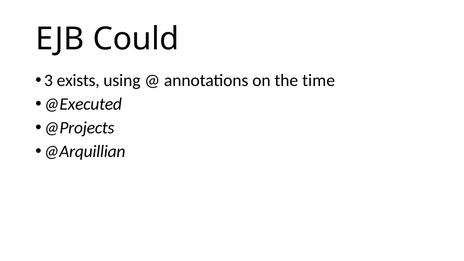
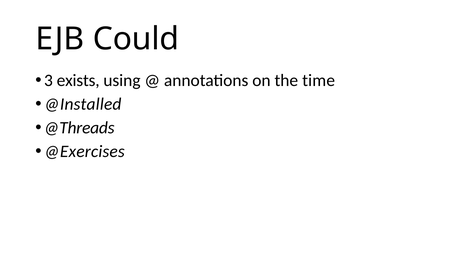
@Executed: @Executed -> @Installed (83, 104)
@Projects: @Projects -> @Threads (79, 128)
@Arquillian: @Arquillian -> @Exercises (84, 151)
